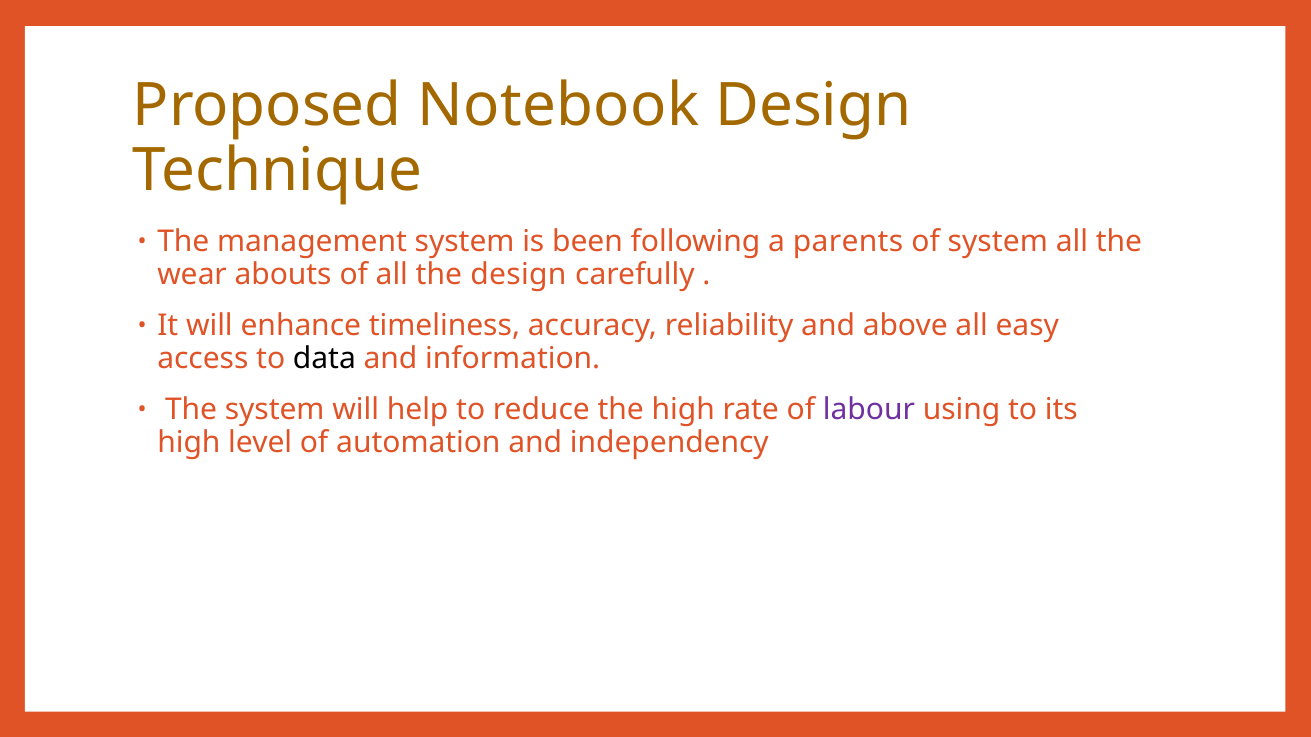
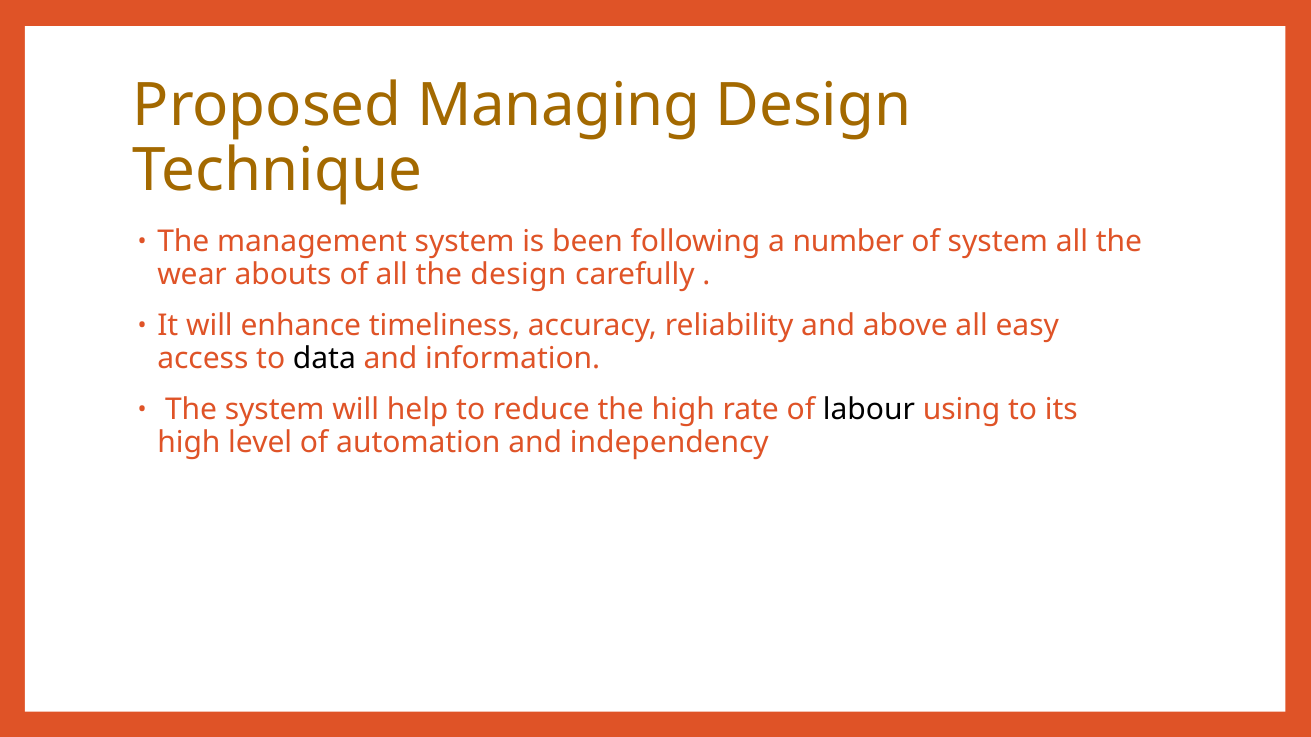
Notebook: Notebook -> Managing (559, 106)
parents: parents -> number (848, 242)
labour colour: purple -> black (869, 410)
